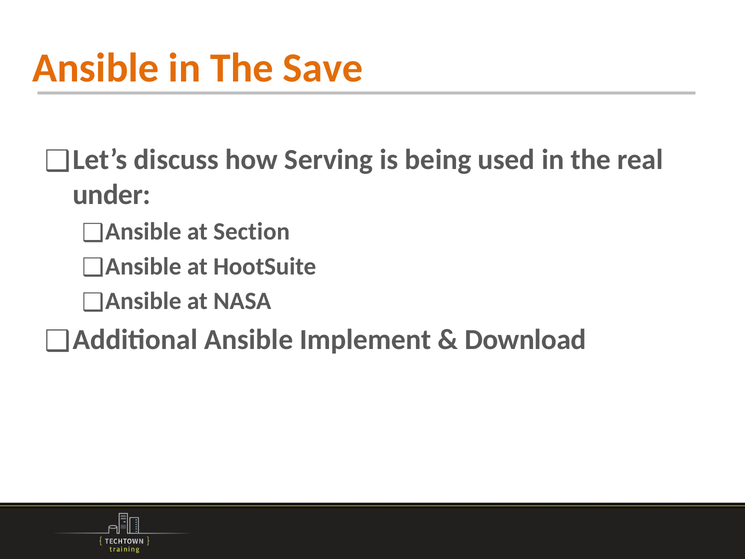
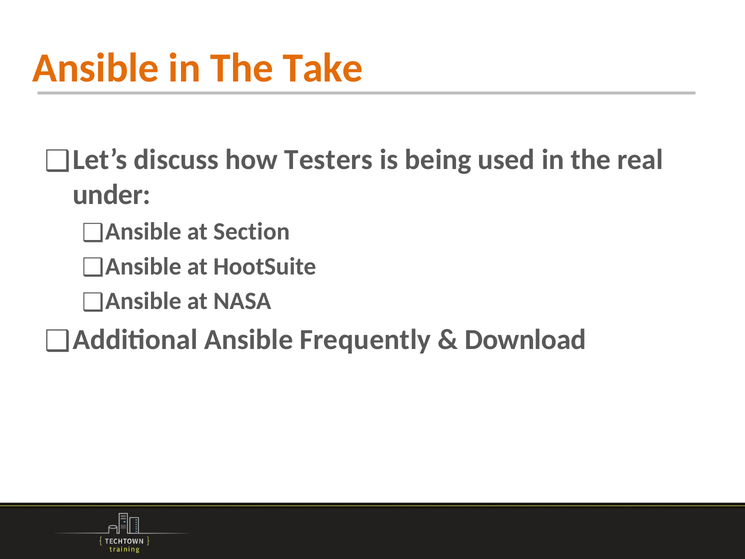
Save: Save -> Take (323, 68)
Serving: Serving -> Testers (329, 160)
Implement: Implement -> Frequently (365, 339)
